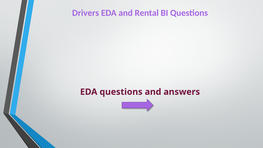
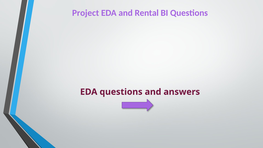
Drivers: Drivers -> Project (86, 13)
